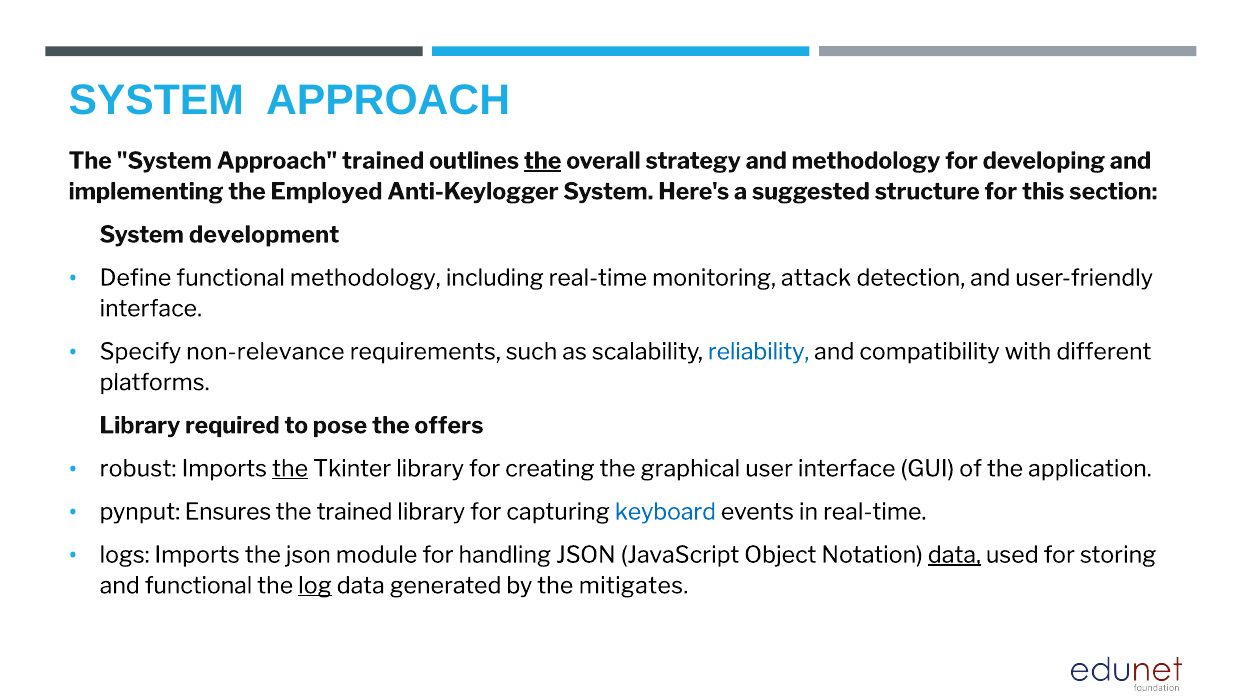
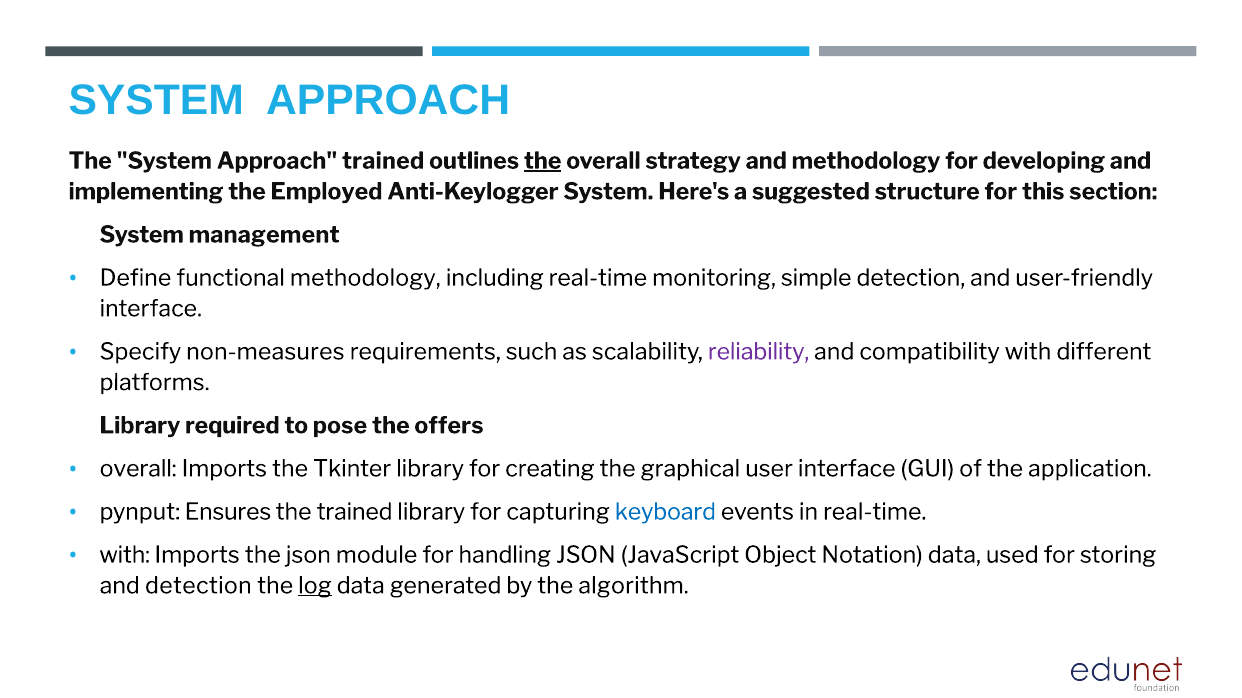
development: development -> management (264, 235)
attack: attack -> simple (816, 278)
non-relevance: non-relevance -> non-measures (265, 352)
reliability colour: blue -> purple (759, 352)
robust: robust -> overall (138, 469)
the underline: present -> none (290, 469)
logs: logs -> with (125, 556)
data underline: present -> none (954, 556)
and functional: functional -> detection (198, 586)
mitigates: mitigates -> algorithm (633, 586)
